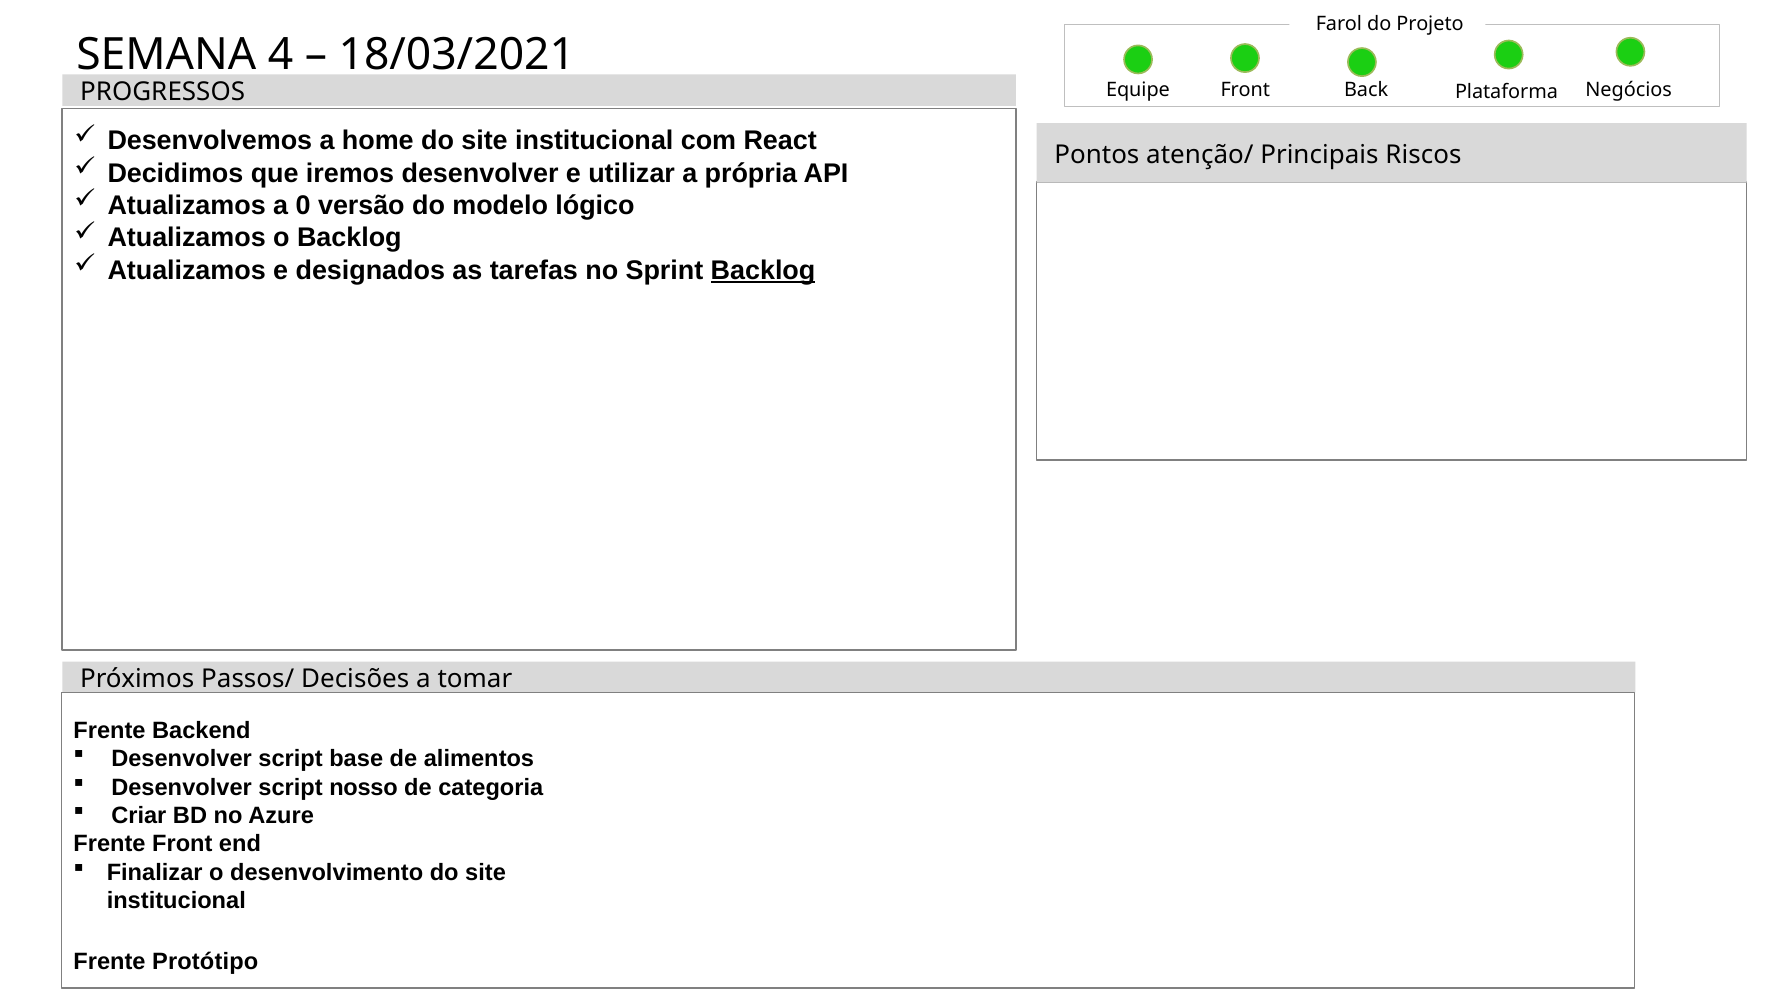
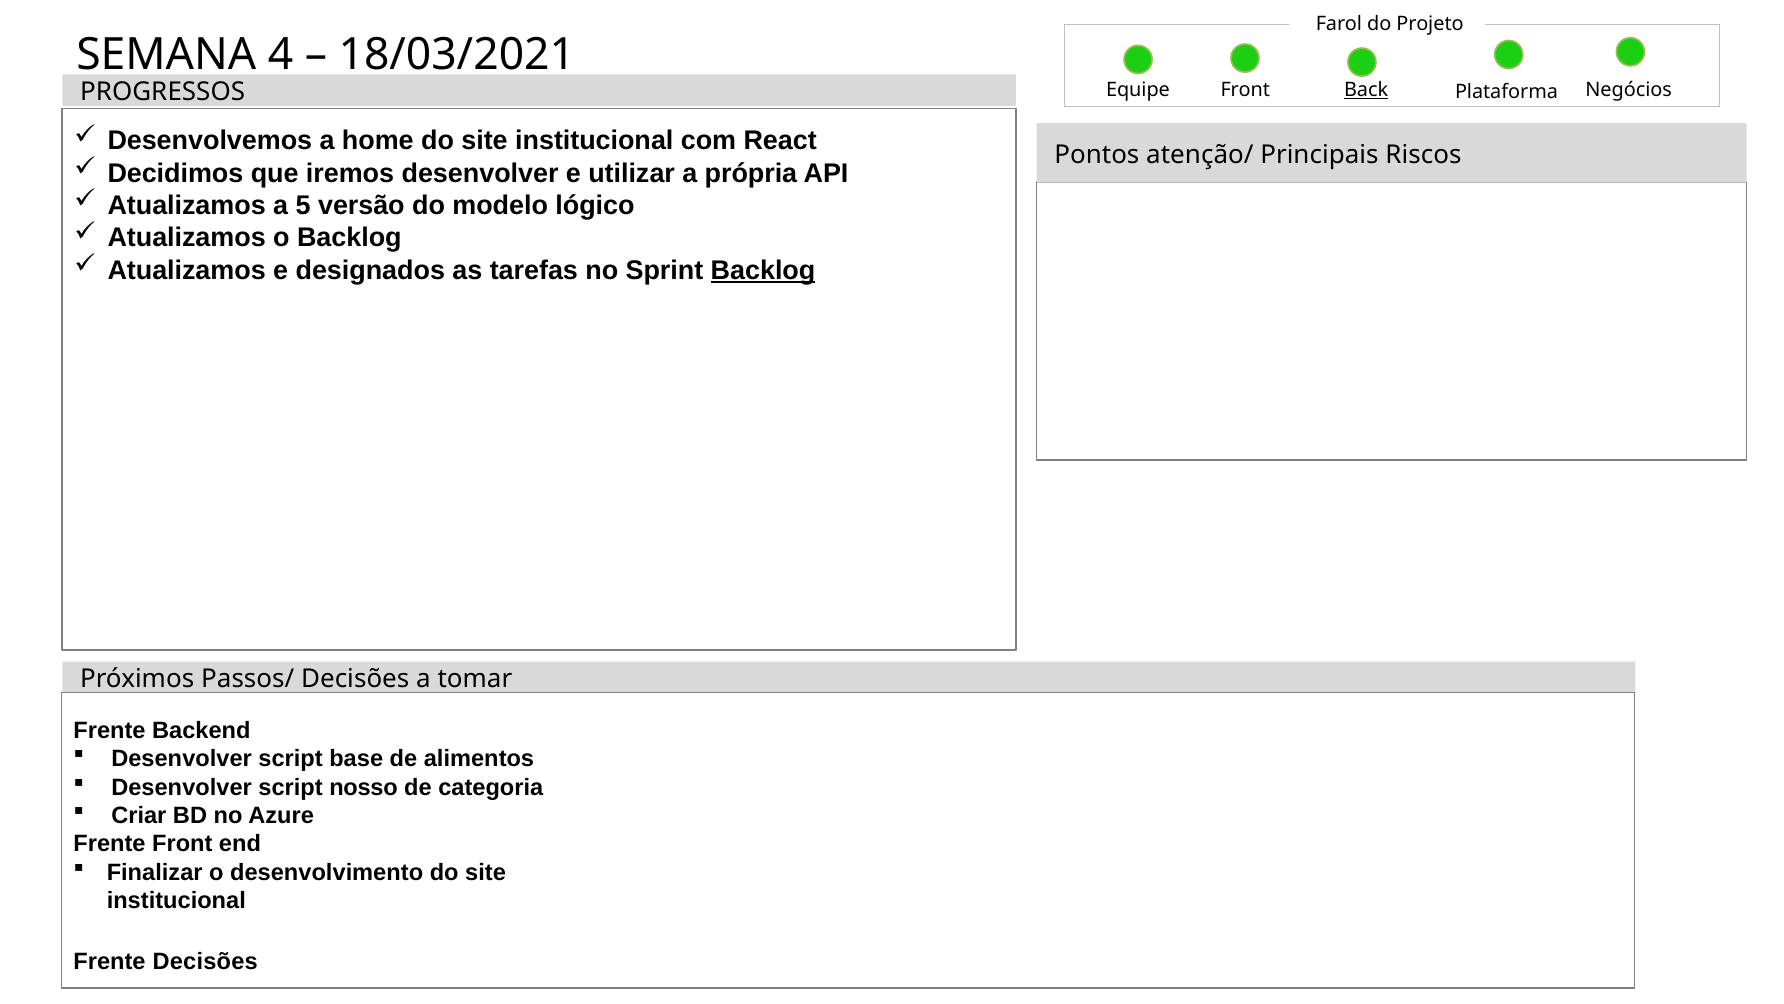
Back underline: none -> present (1366, 90)
0: 0 -> 5 (303, 205)
Frente Protótipo: Protótipo -> Decisões (205, 961)
